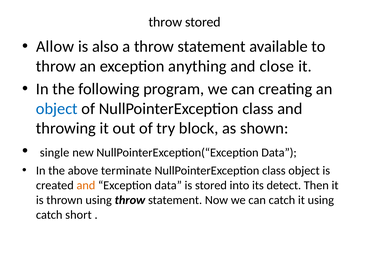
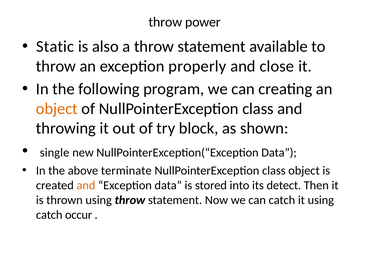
throw stored: stored -> power (203, 22)
Allow: Allow -> Static (55, 47)
anything: anything -> properly (197, 66)
object colour: blue -> orange (57, 109)
short: short -> occur (79, 215)
